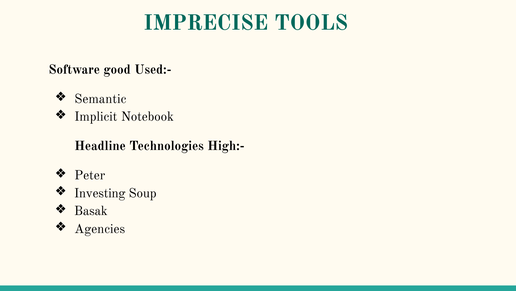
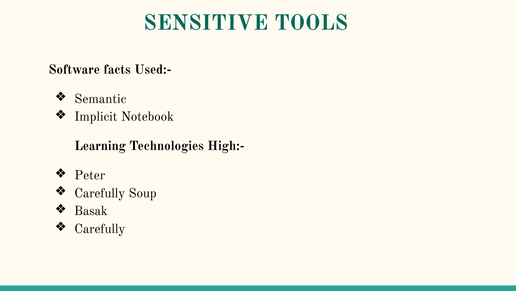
IMPRECISE: IMPRECISE -> SENSITIVE (206, 23)
good: good -> facts (117, 69)
Headline: Headline -> Learning (100, 146)
Investing: Investing -> Carefully (100, 193)
Agencies: Agencies -> Carefully (100, 228)
